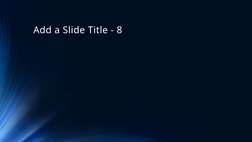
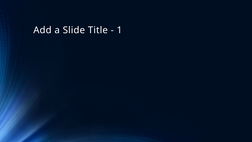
8: 8 -> 1 (119, 30)
